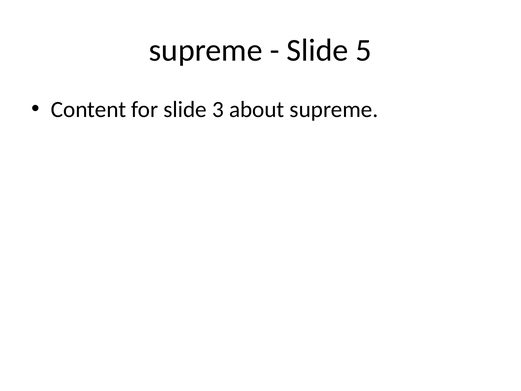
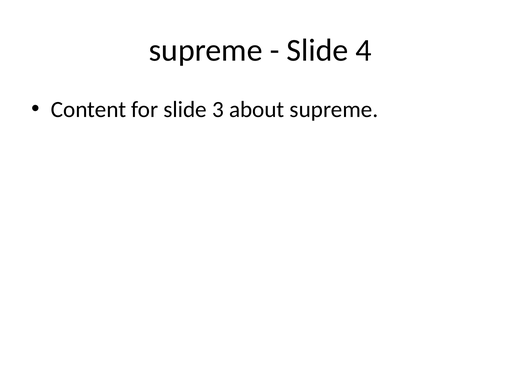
5: 5 -> 4 (364, 50)
